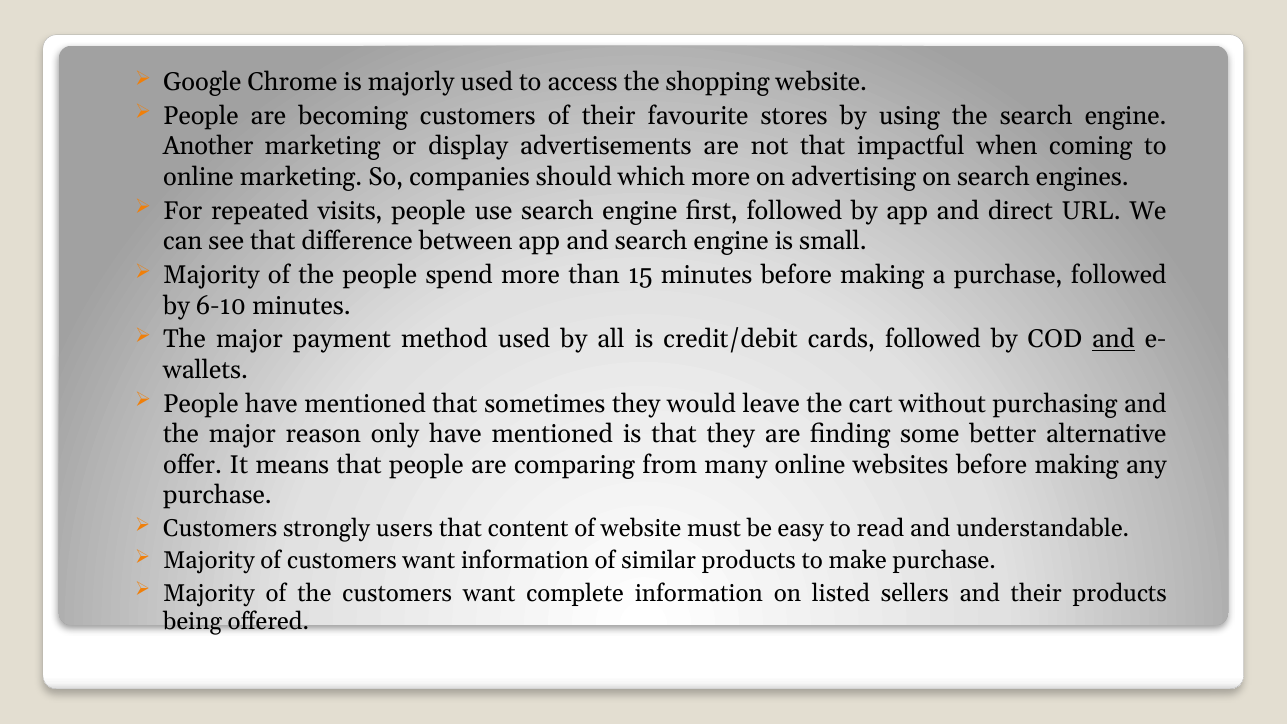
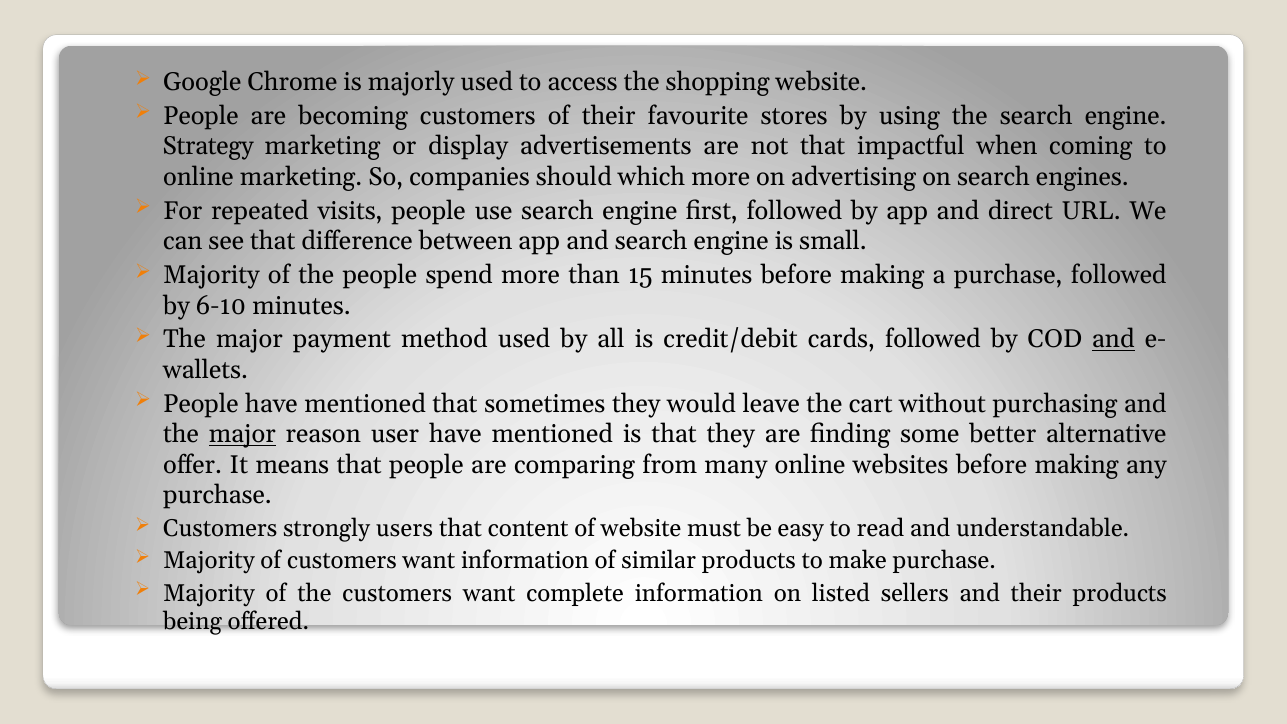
Another: Another -> Strategy (208, 146)
major underline: none -> present (242, 434)
only: only -> user (395, 434)
